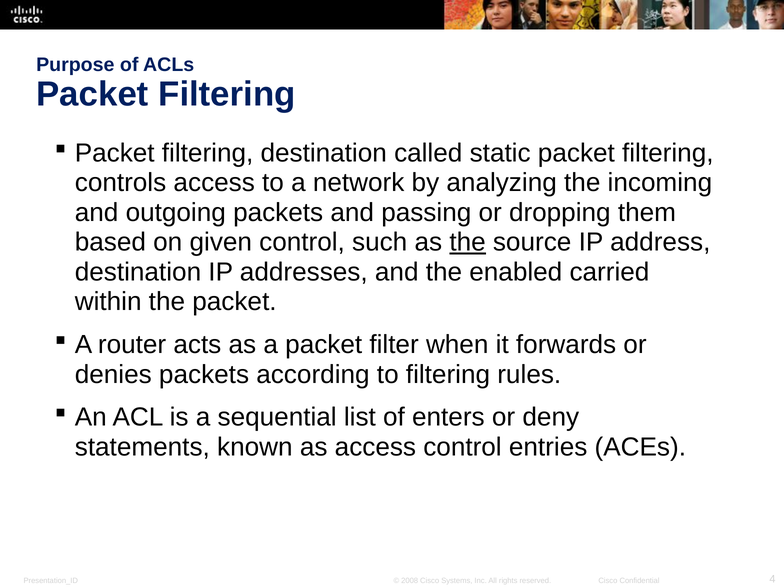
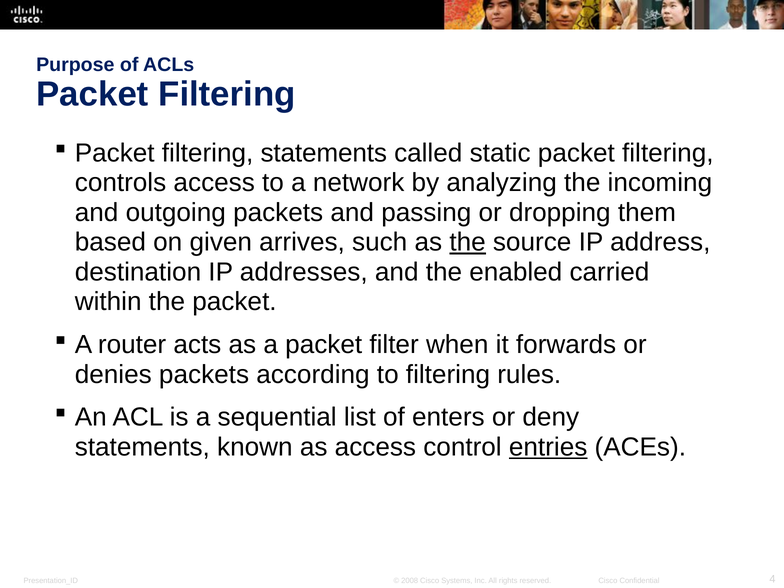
filtering destination: destination -> statements (324, 153)
given control: control -> arrives (302, 242)
entries underline: none -> present (548, 447)
